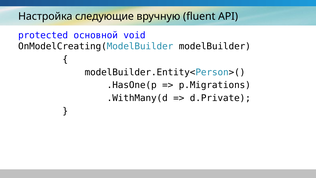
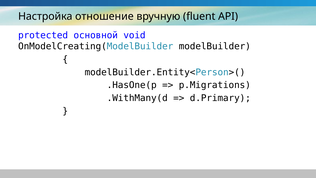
следующие: следующие -> отношение (104, 16)
d.Private: d.Private -> d.Primary (220, 98)
